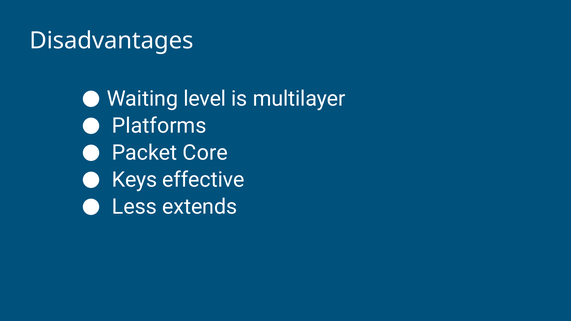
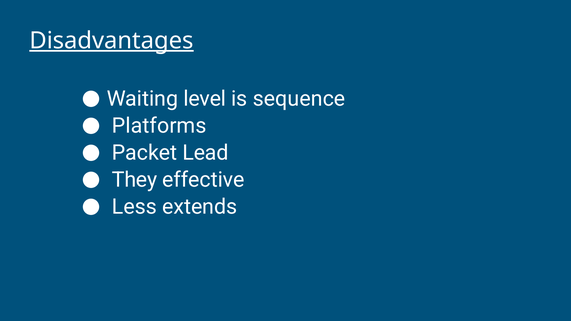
Disadvantages underline: none -> present (112, 41)
multilayer: multilayer -> sequence (299, 99)
Core: Core -> Lead (205, 153)
Keys: Keys -> They (134, 180)
